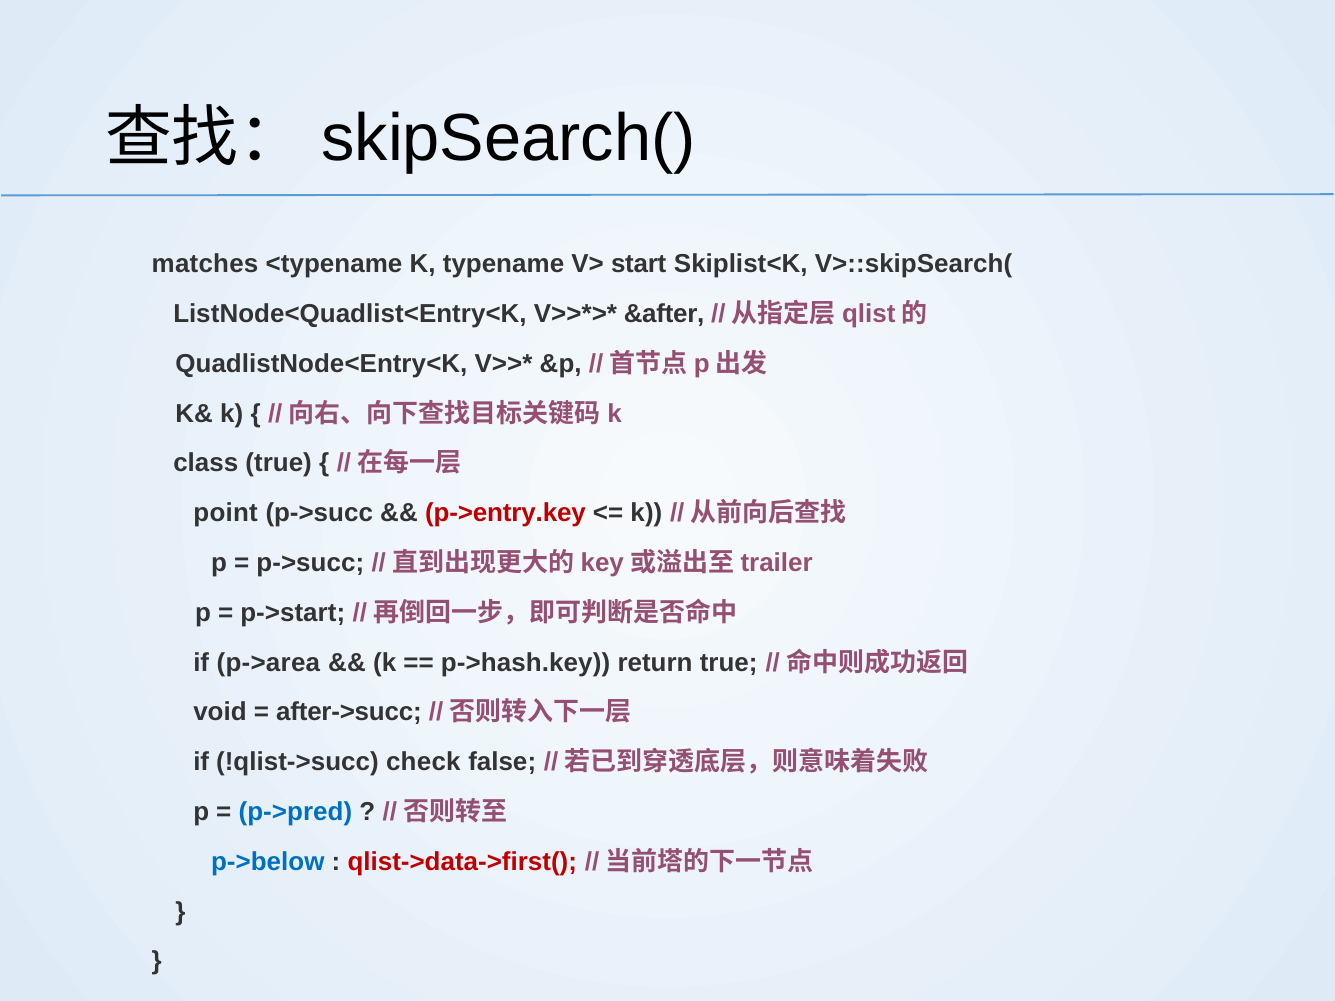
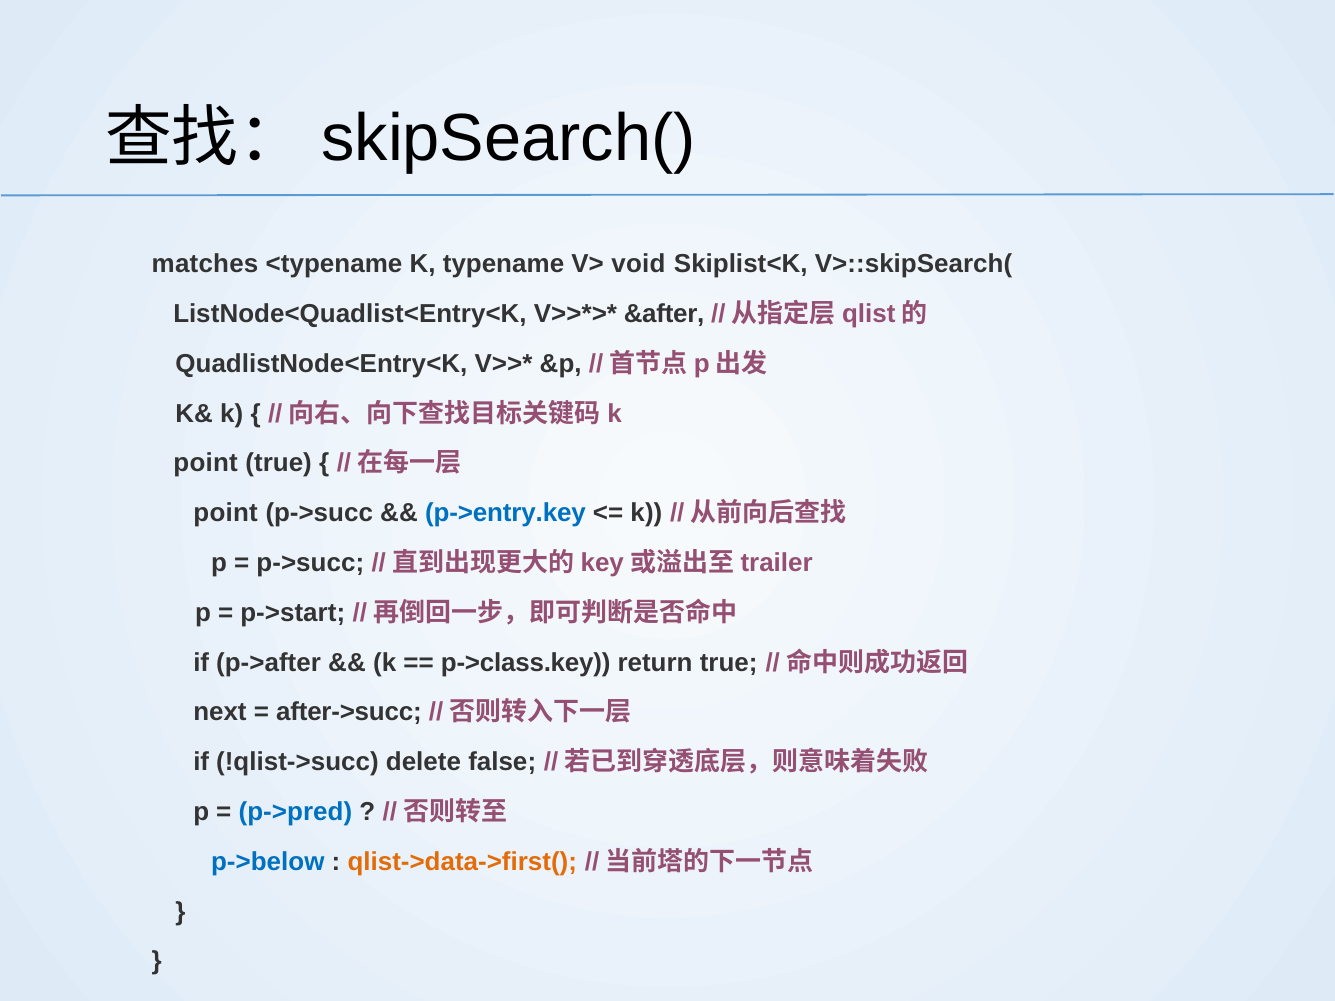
start: start -> void (638, 264)
class: class -> point (206, 463)
p->entry.key colour: red -> blue (505, 513)
p->area: p->area -> p->after (269, 663)
p->hash.key: p->hash.key -> p->class.key (526, 663)
void: void -> next (220, 713)
check: check -> delete (423, 762)
qlist->data->first( colour: red -> orange (462, 862)
